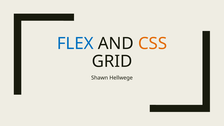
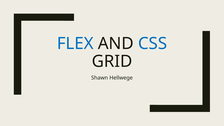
CSS colour: orange -> blue (153, 43)
